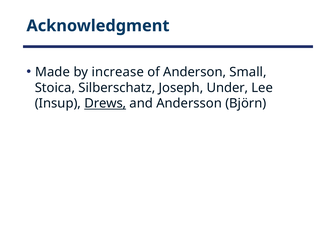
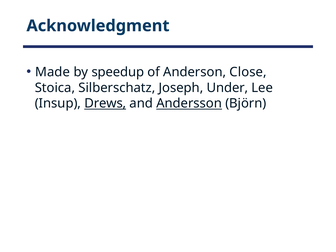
increase: increase -> speedup (118, 72)
Small: Small -> Close (248, 72)
Andersson underline: none -> present (189, 103)
